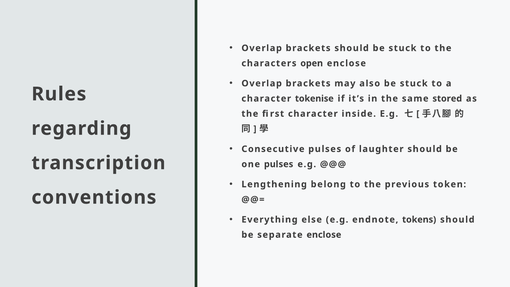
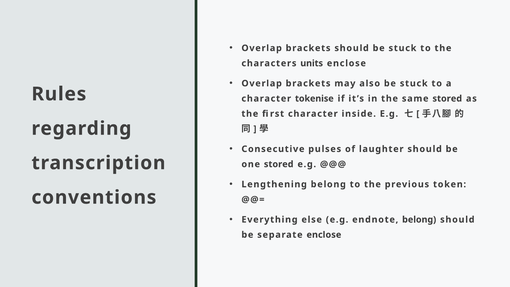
open: open -> units (312, 63)
one pulses: pulses -> stored (279, 164)
endnote tokens: tokens -> belong (419, 219)
